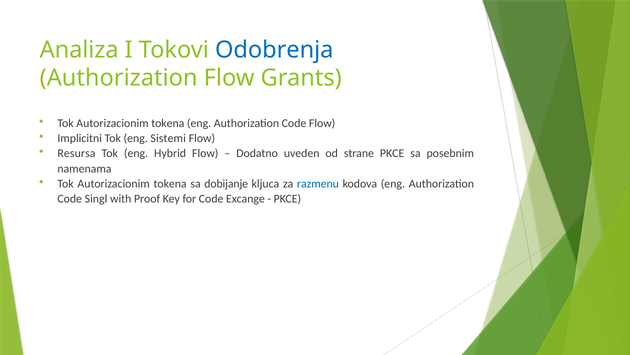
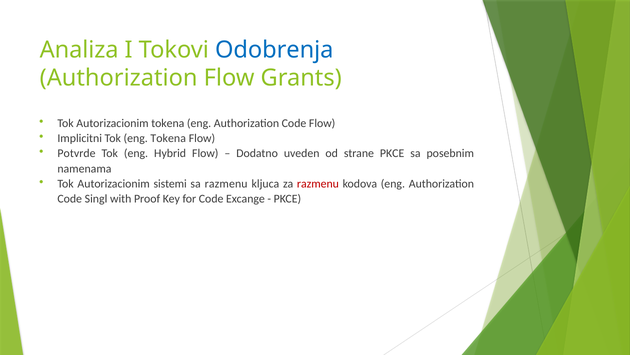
eng Sistemi: Sistemi -> Tokena (168, 138)
Resursa: Resursa -> Potvrde (76, 153)
tokena: tokena -> sistemi (170, 184)
sa dobijanje: dobijanje -> razmenu (226, 184)
razmenu colour: blue -> red (318, 184)
